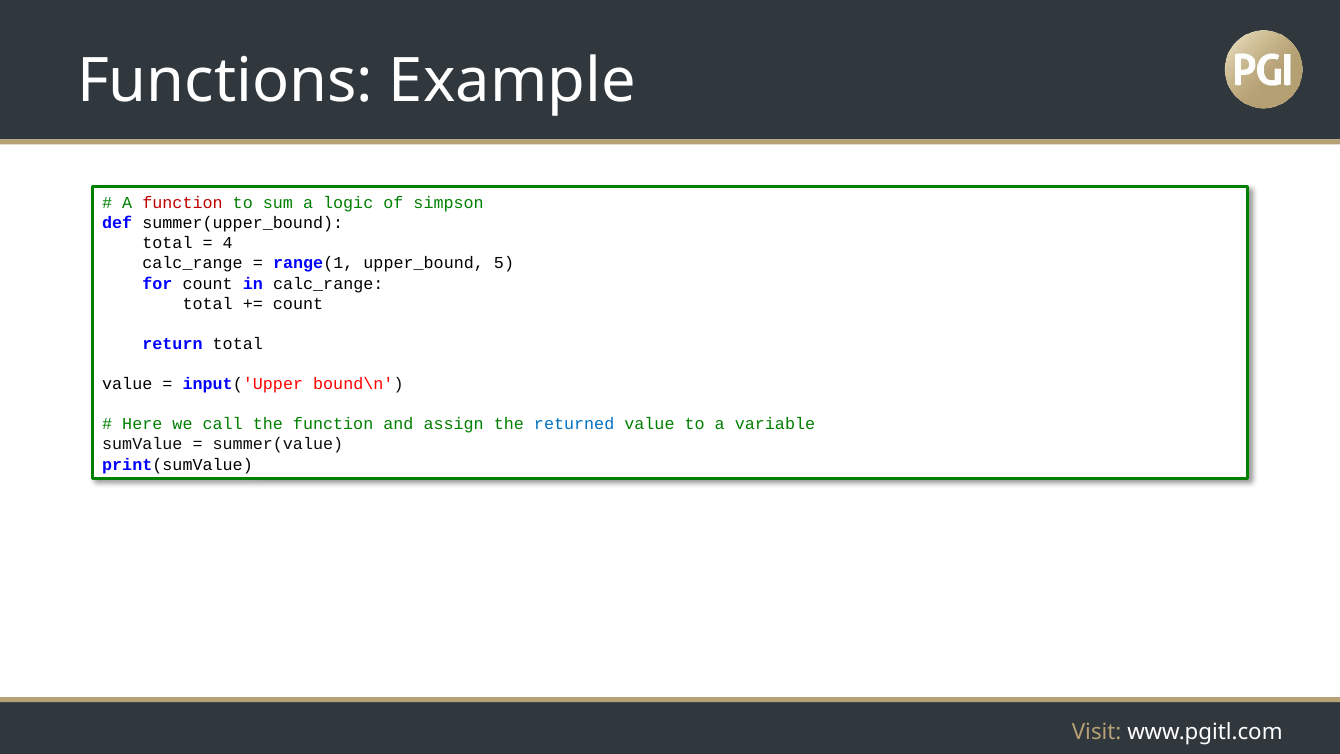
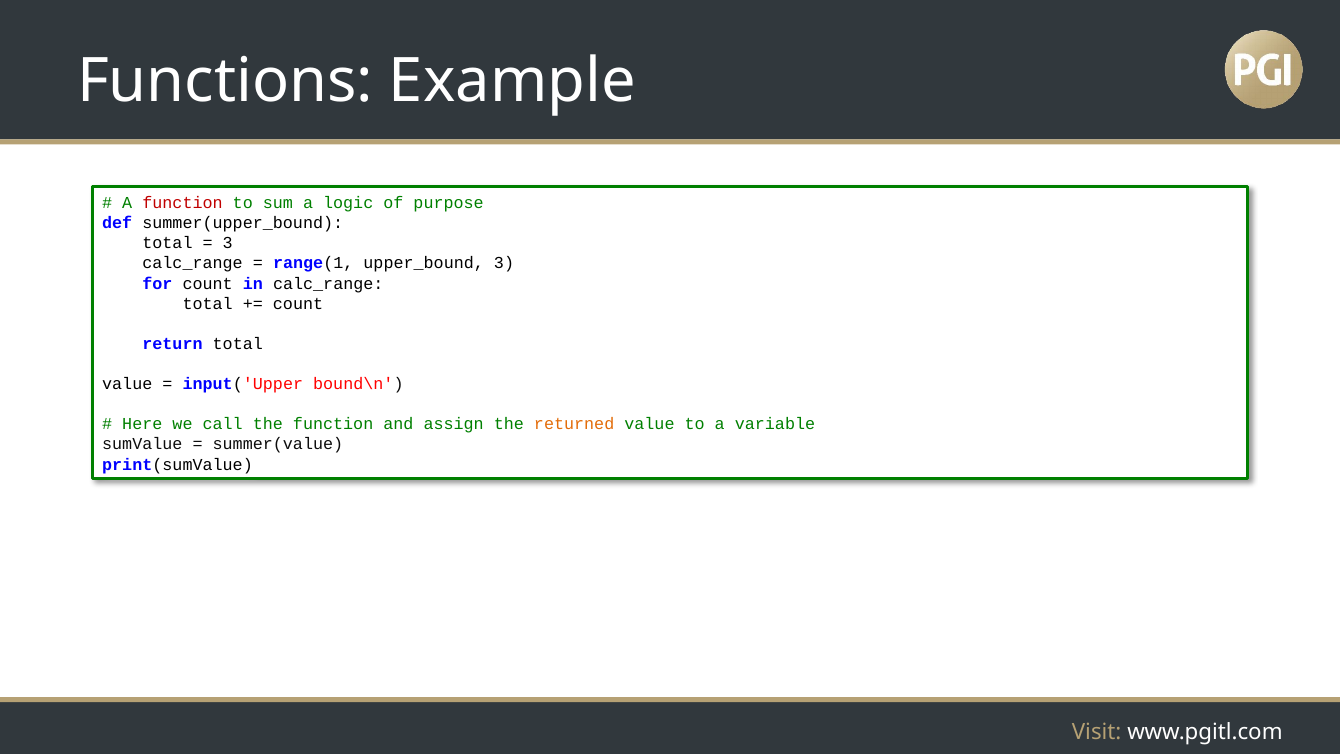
simpson: simpson -> purpose (449, 203)
4: 4 -> 3 (228, 243)
upper_bound 5: 5 -> 3 (504, 263)
returned colour: blue -> orange (574, 424)
